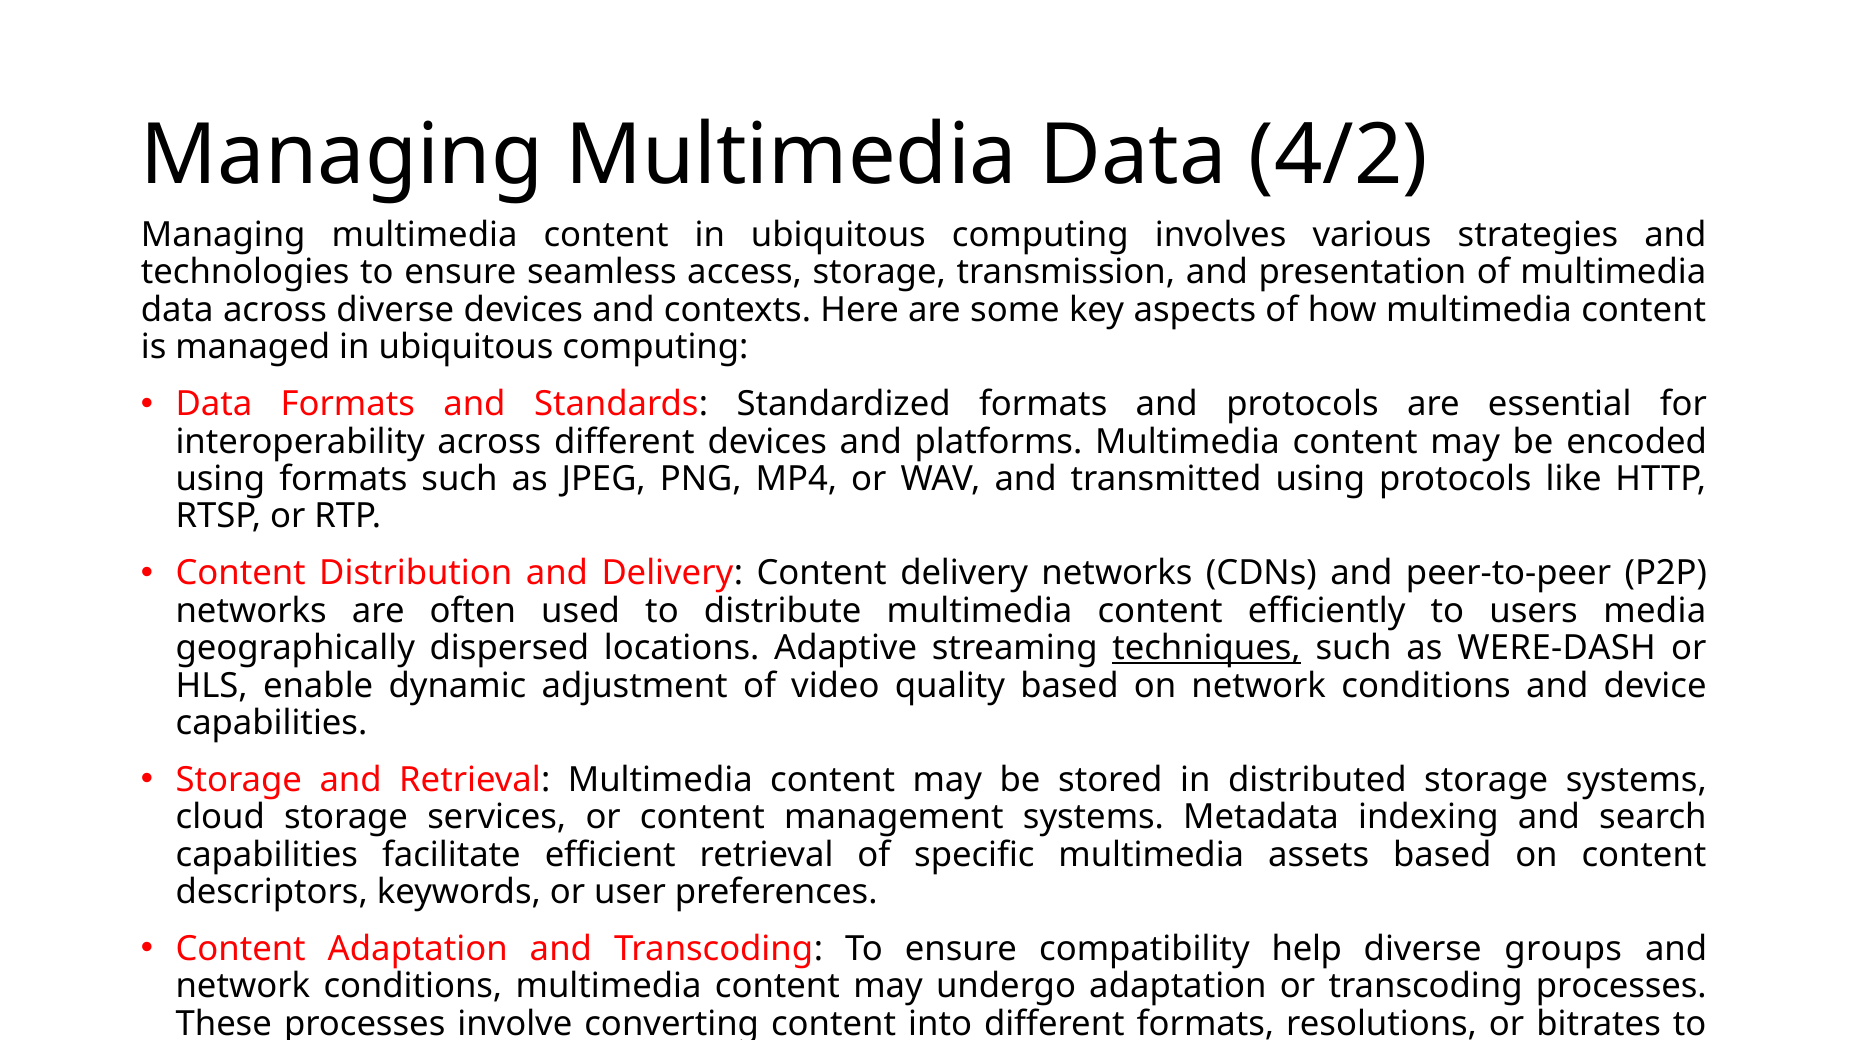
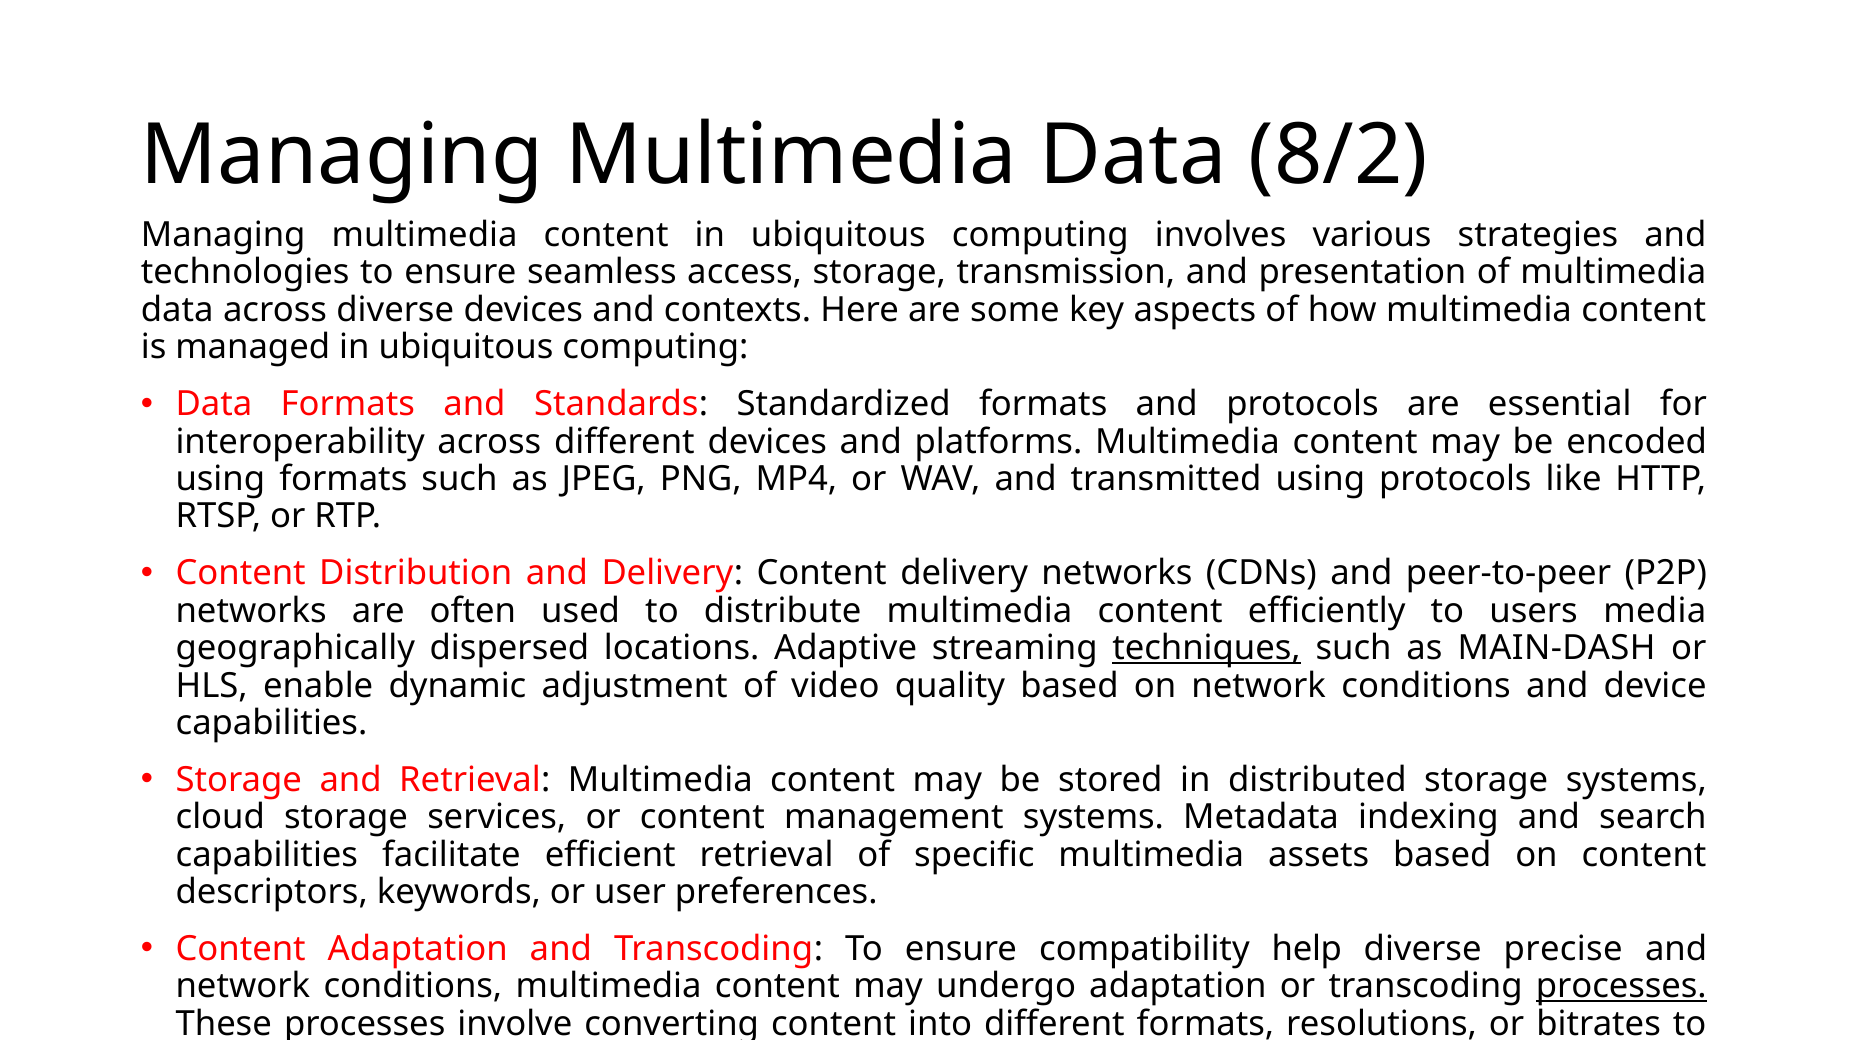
4/2: 4/2 -> 8/2 (1338, 155)
WERE-DASH: WERE-DASH -> MAIN-DASH (1557, 648)
groups: groups -> precise (1563, 949)
processes underline: none -> present (1621, 986)
